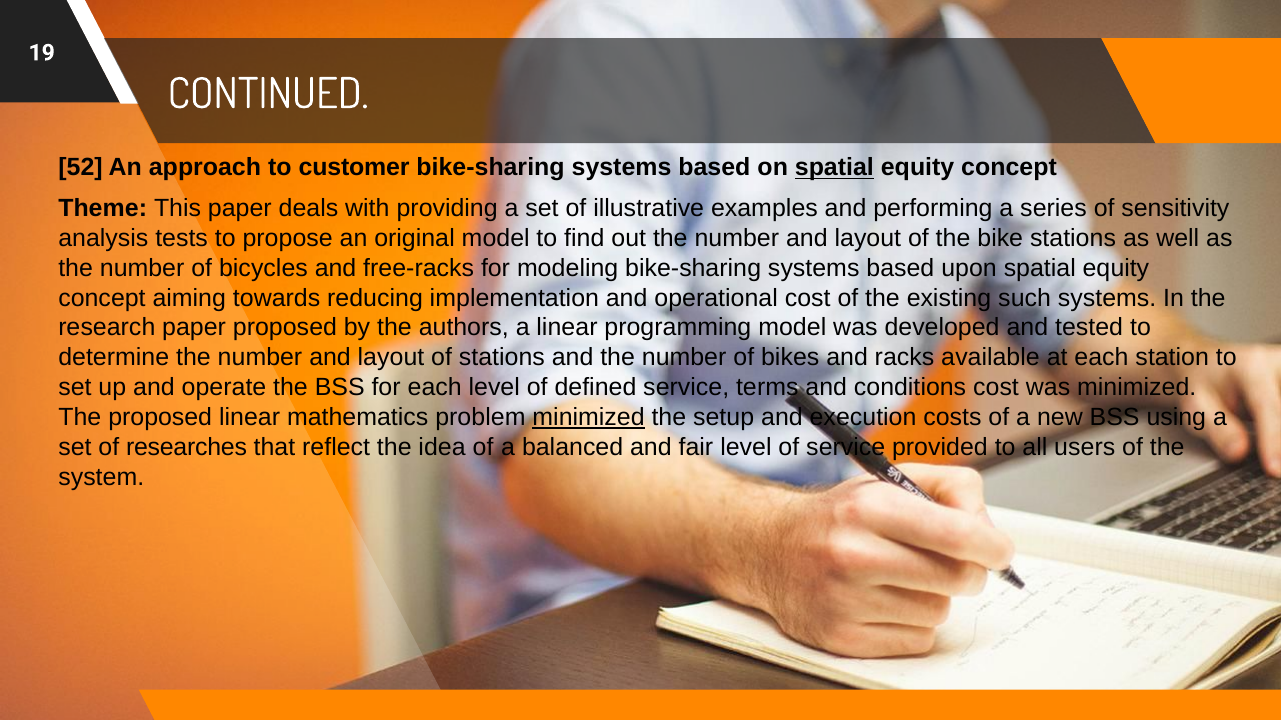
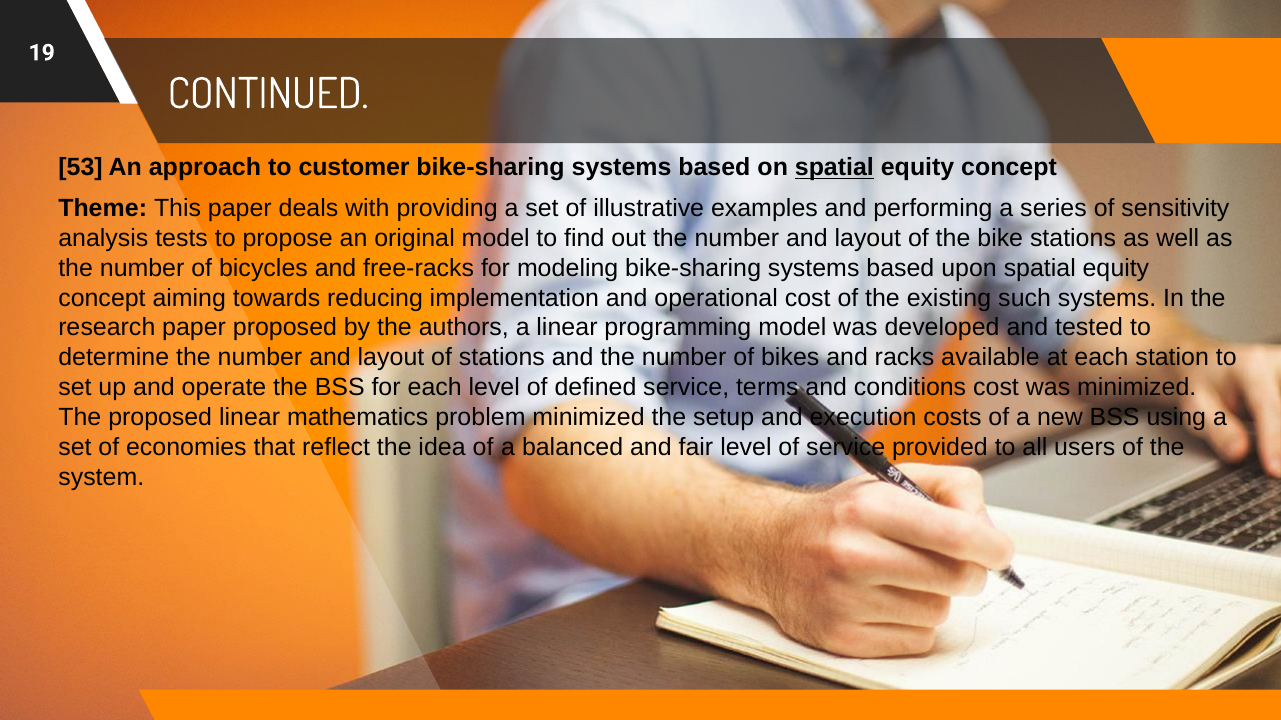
52: 52 -> 53 (81, 168)
minimized underline: present -> none (589, 418)
researches: researches -> economies (186, 448)
